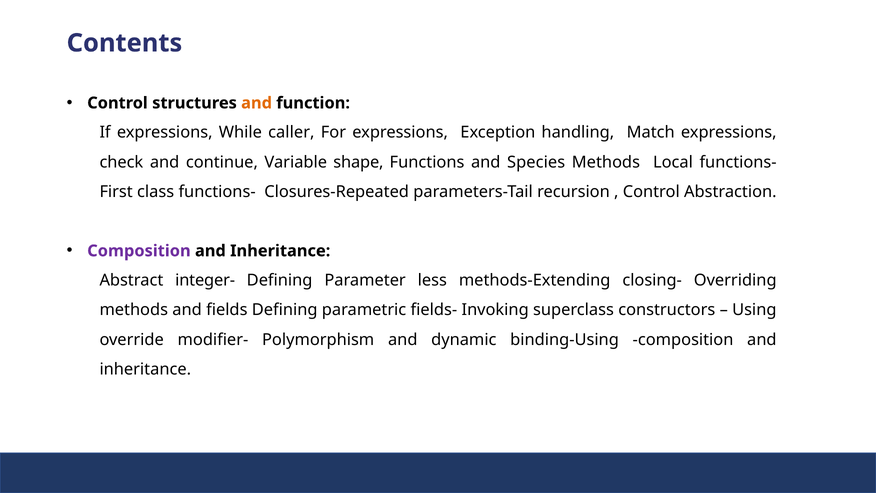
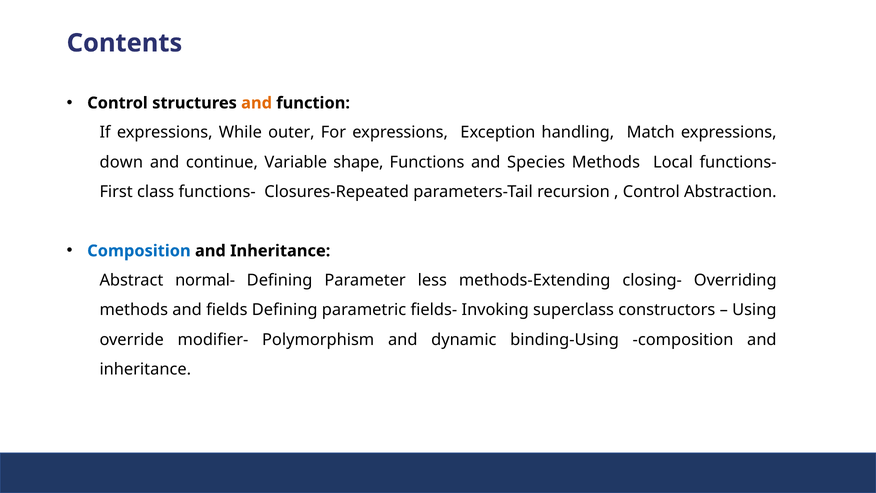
caller: caller -> outer (291, 132)
check: check -> down (121, 162)
Composition colour: purple -> blue (139, 251)
integer-: integer- -> normal- (205, 280)
